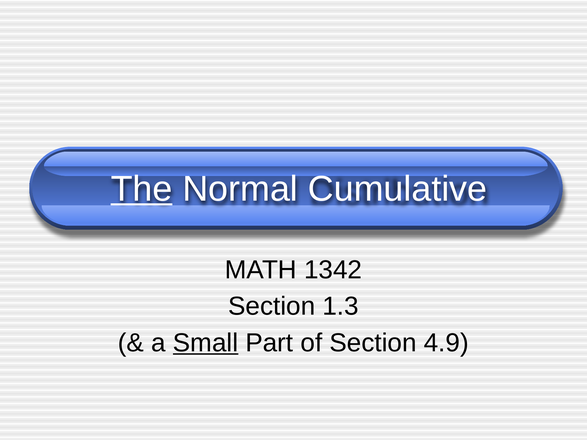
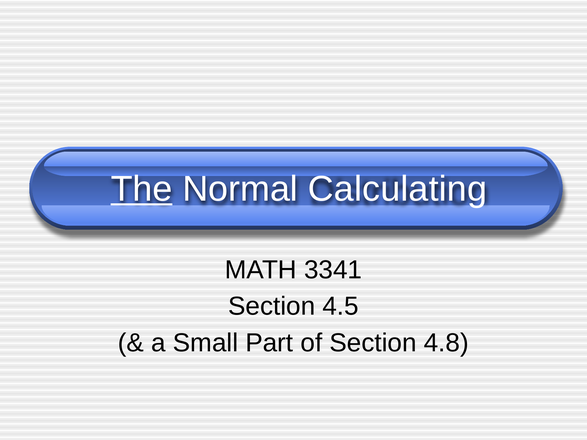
Cumulative: Cumulative -> Calculating (397, 189)
1342: 1342 -> 3341 (333, 270)
1.3: 1.3 -> 4.5 (341, 306)
Small underline: present -> none (206, 343)
4.9: 4.9 -> 4.8 (446, 343)
